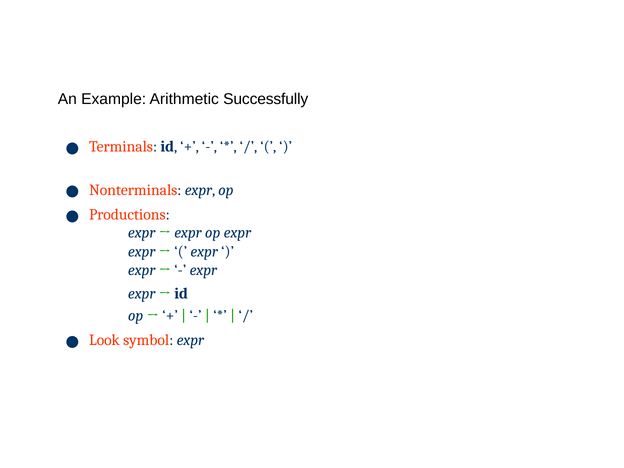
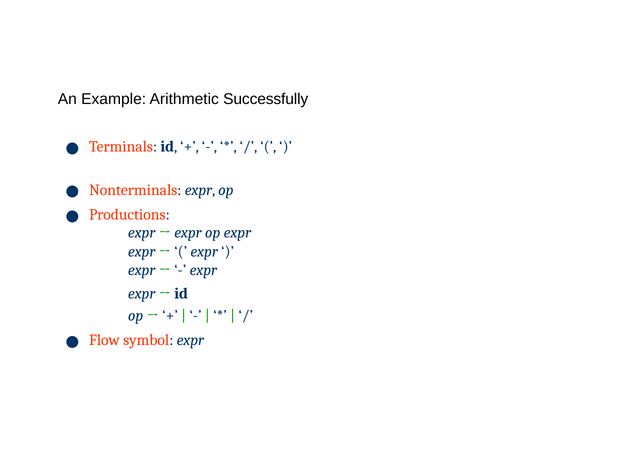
Look: Look -> Flow (104, 340)
